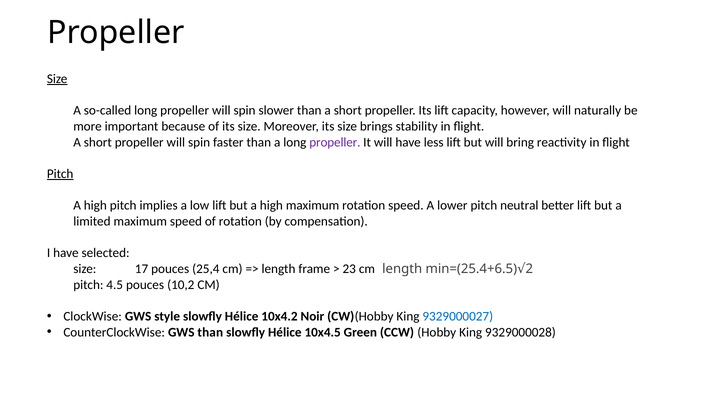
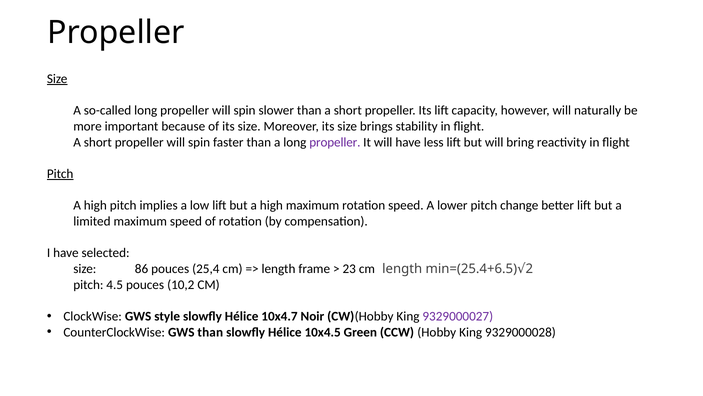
neutral: neutral -> change (519, 205)
17: 17 -> 86 (142, 268)
10x4.2: 10x4.2 -> 10x4.7 (279, 316)
9329000027 colour: blue -> purple (458, 316)
